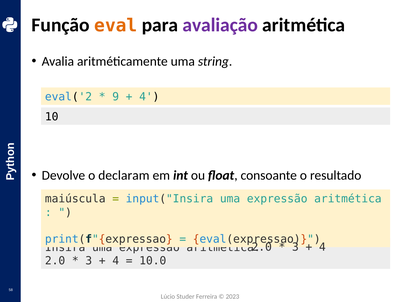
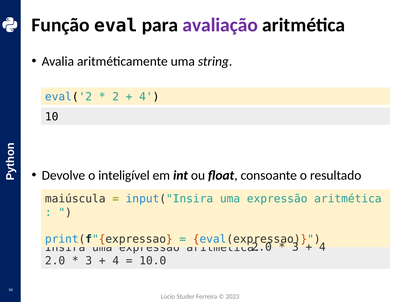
eval colour: orange -> black (116, 26)
9: 9 -> 2 (116, 97)
declaram: declaram -> inteligível (124, 175)
